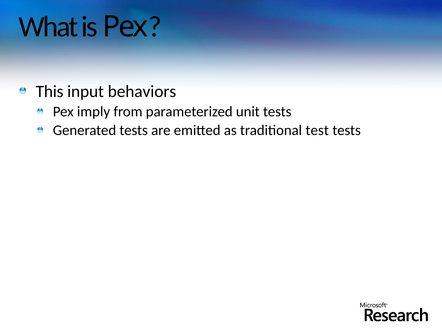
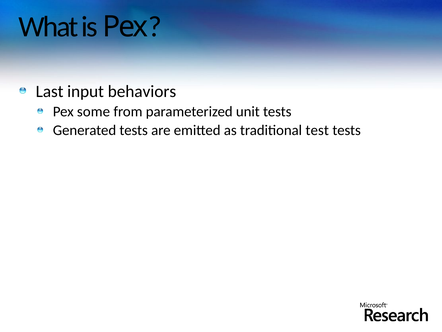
This: This -> Last (50, 91)
imply: imply -> some (93, 111)
